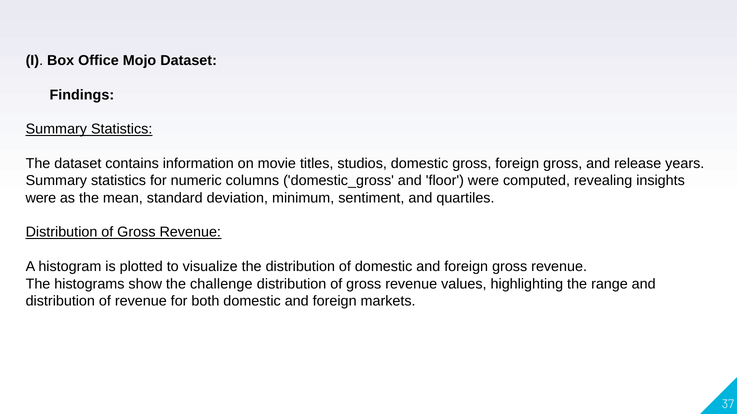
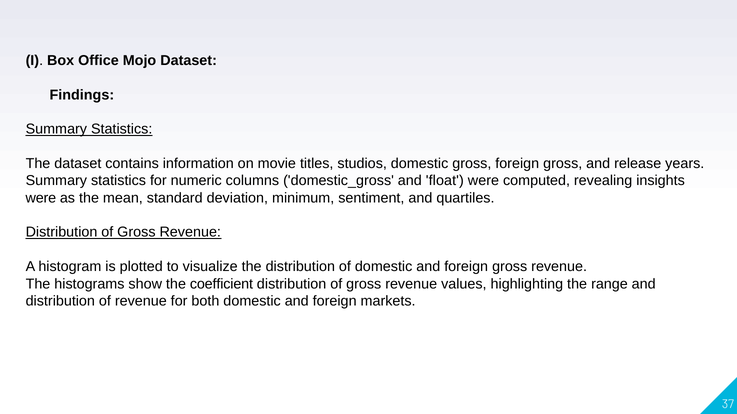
floor: floor -> float (445, 181)
challenge: challenge -> coefficient (221, 284)
